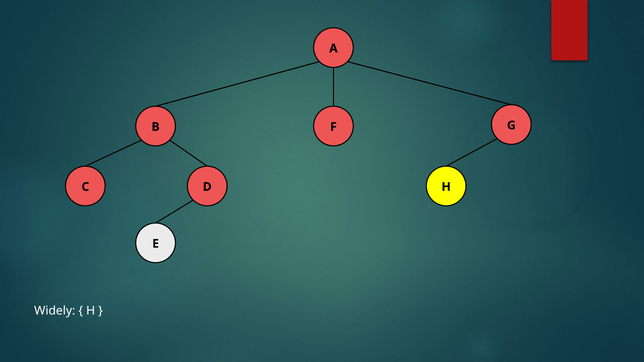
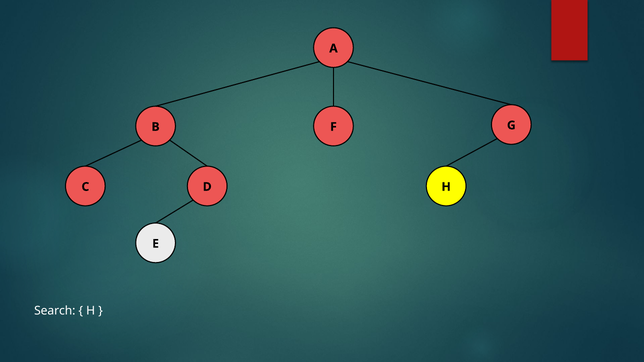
Widely: Widely -> Search (55, 311)
